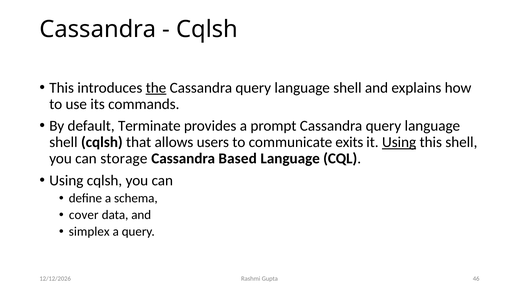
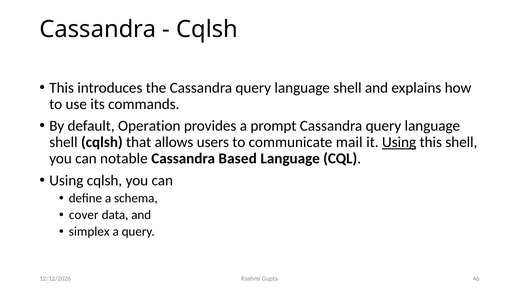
the underline: present -> none (156, 88)
Terminate: Terminate -> Operation (149, 126)
exits: exits -> mail (349, 142)
storage: storage -> notable (124, 159)
